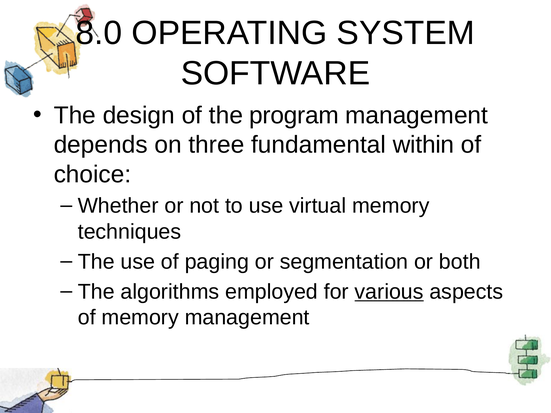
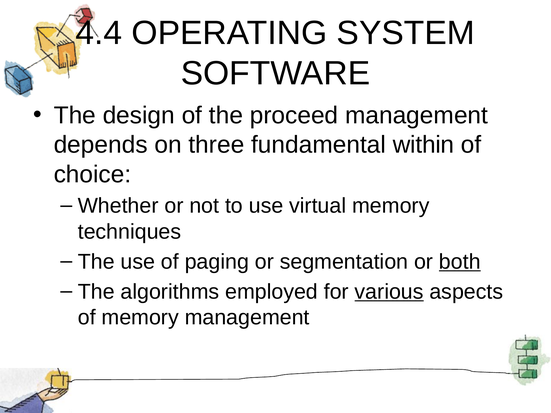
8.0: 8.0 -> 4.4 (99, 33)
program: program -> proceed (294, 116)
both underline: none -> present (460, 262)
